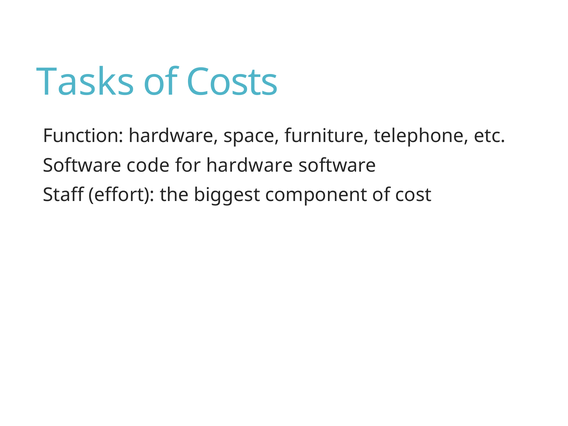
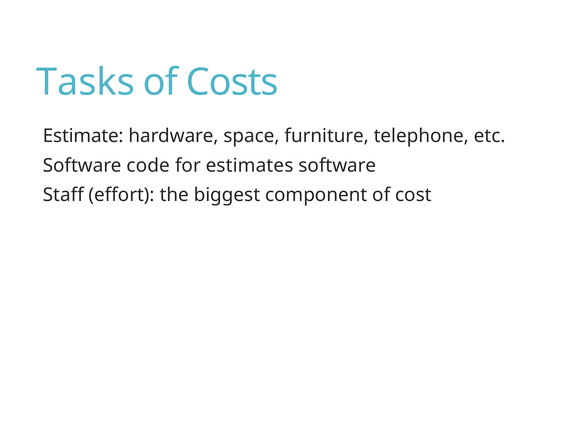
Function: Function -> Estimate (83, 136)
for hardware: hardware -> estimates (250, 165)
